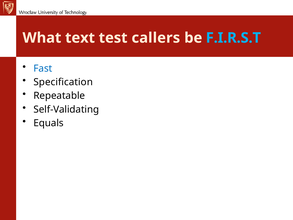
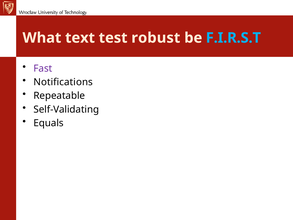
callers: callers -> robust (156, 38)
Fast colour: blue -> purple (43, 68)
Specification: Specification -> Notifications (63, 82)
